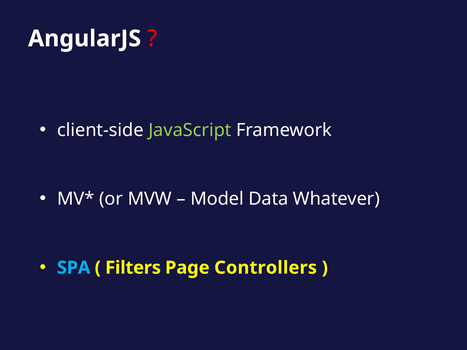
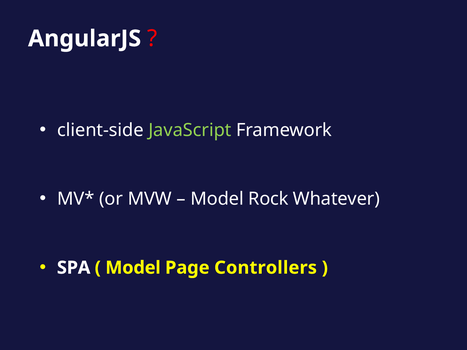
Data: Data -> Rock (268, 199)
SPA colour: light blue -> white (74, 268)
Filters: Filters -> Model (133, 268)
